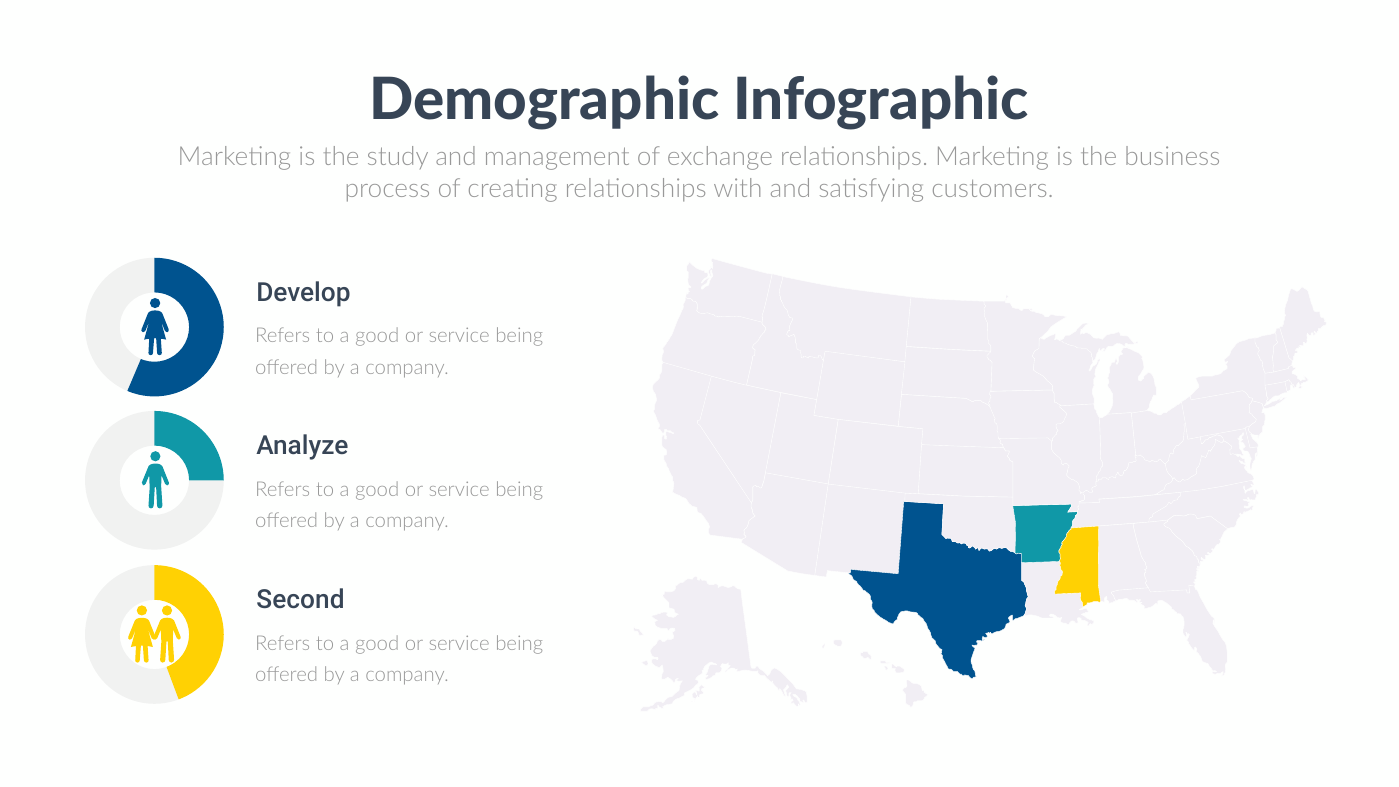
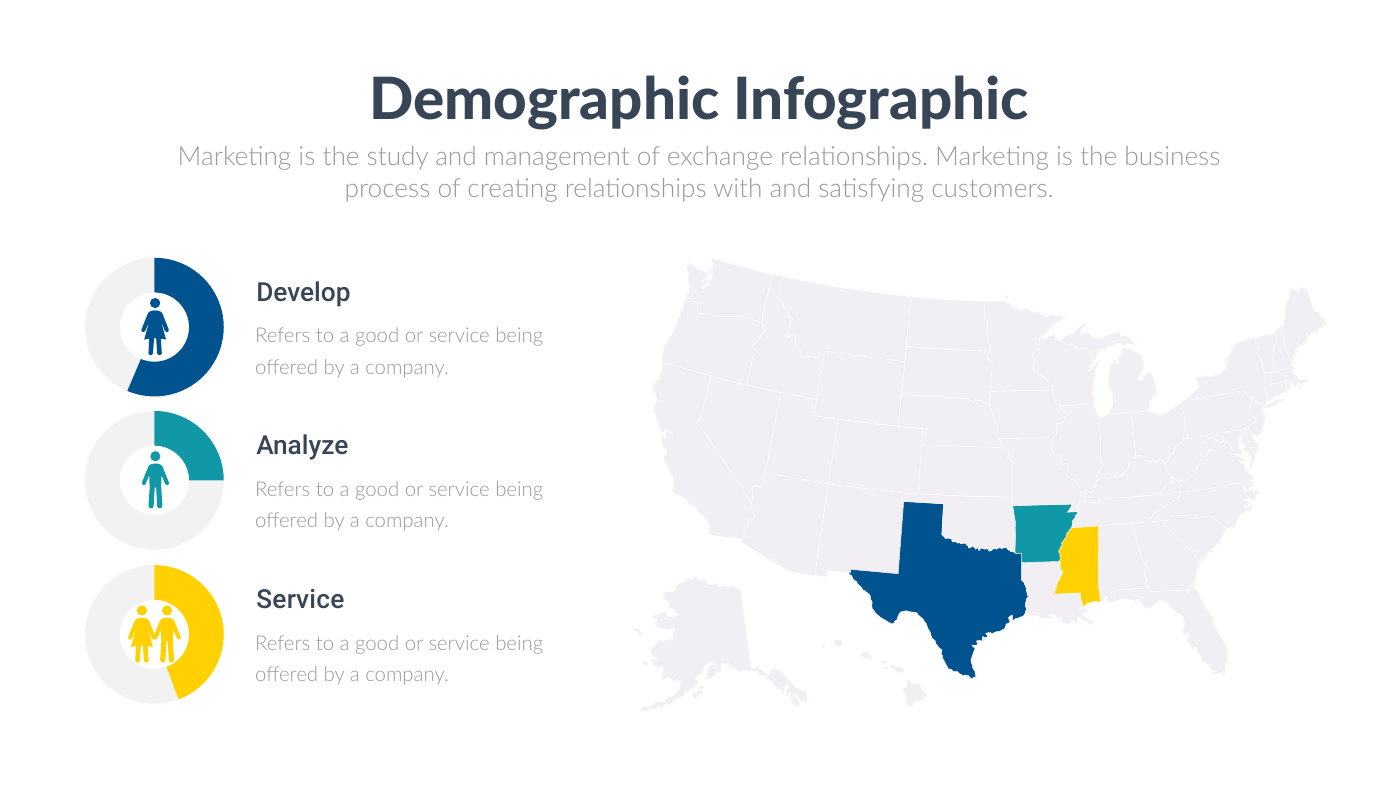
Second: Second -> Service (300, 600)
